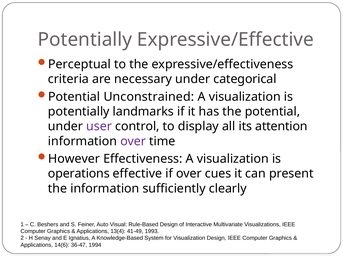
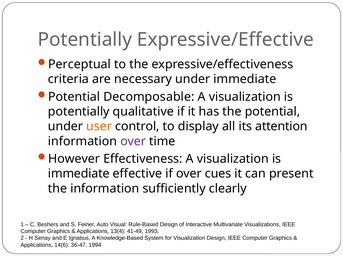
under categorical: categorical -> immediate (245, 79)
Unconstrained: Unconstrained -> Decomposable (149, 97)
landmarks: landmarks -> qualitative (143, 112)
user colour: purple -> orange (99, 126)
operations: operations -> immediate (79, 174)
